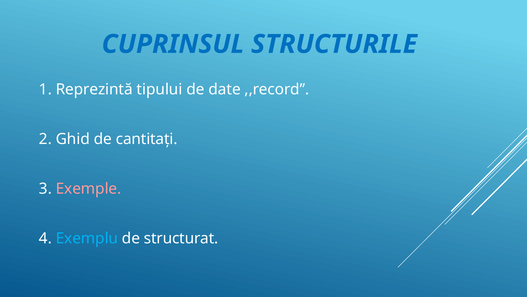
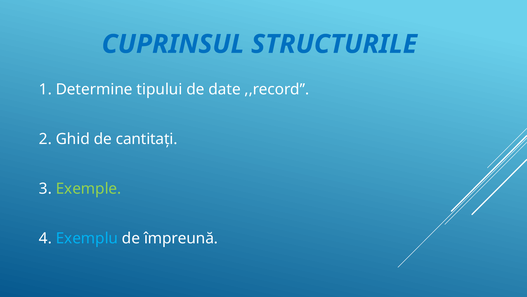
Reprezintă: Reprezintă -> Determine (94, 89)
Exemple colour: pink -> light green (89, 189)
structurat: structurat -> împreună (181, 238)
